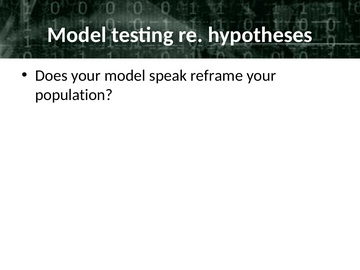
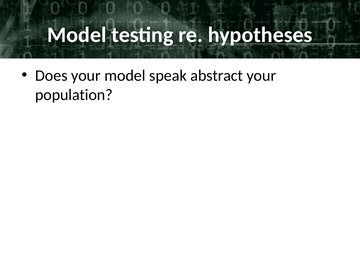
reframe: reframe -> abstract (217, 76)
